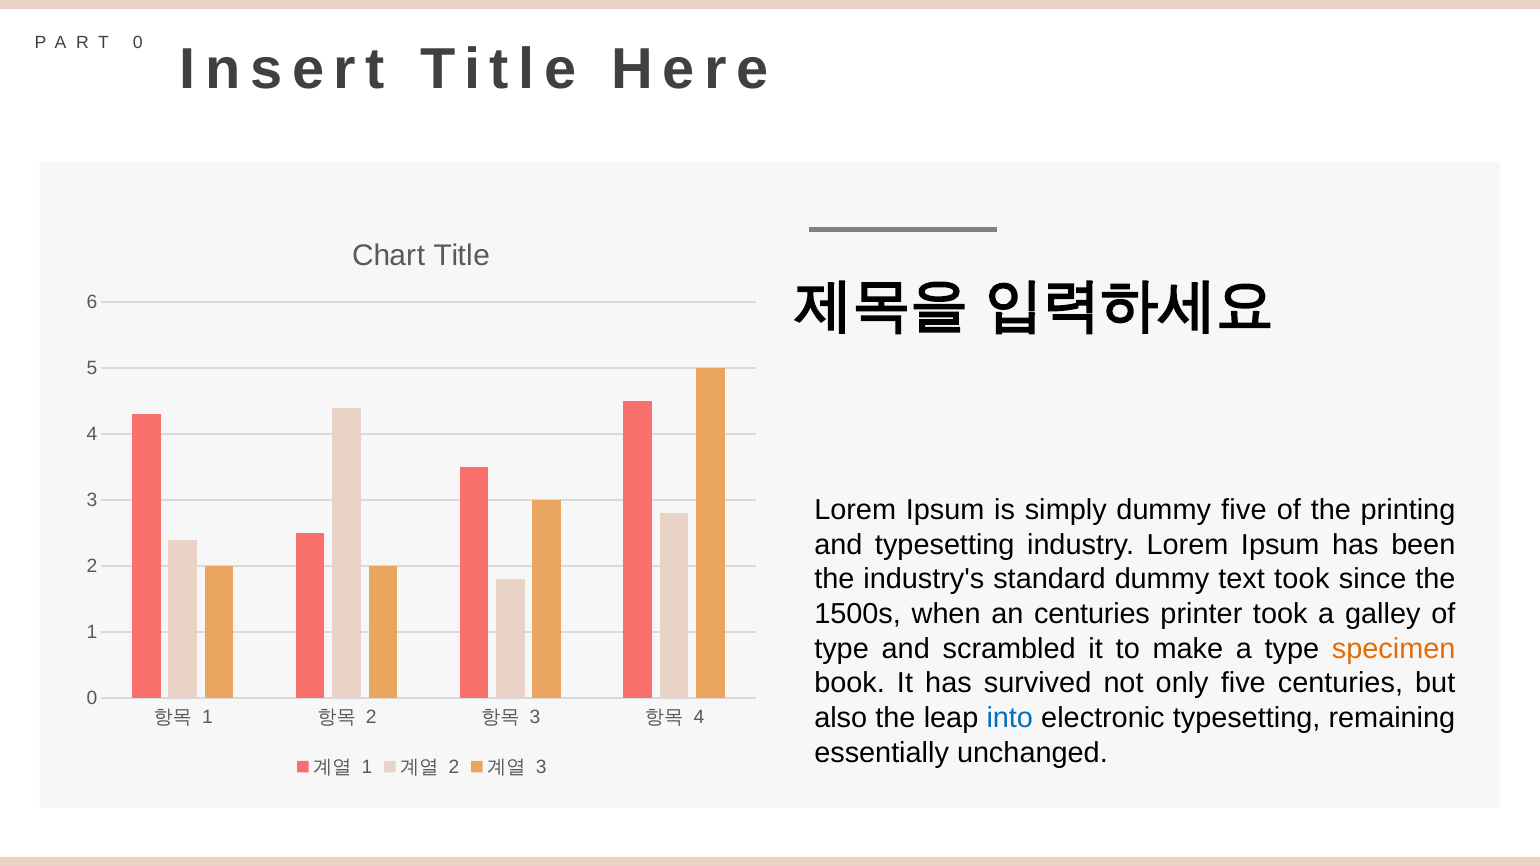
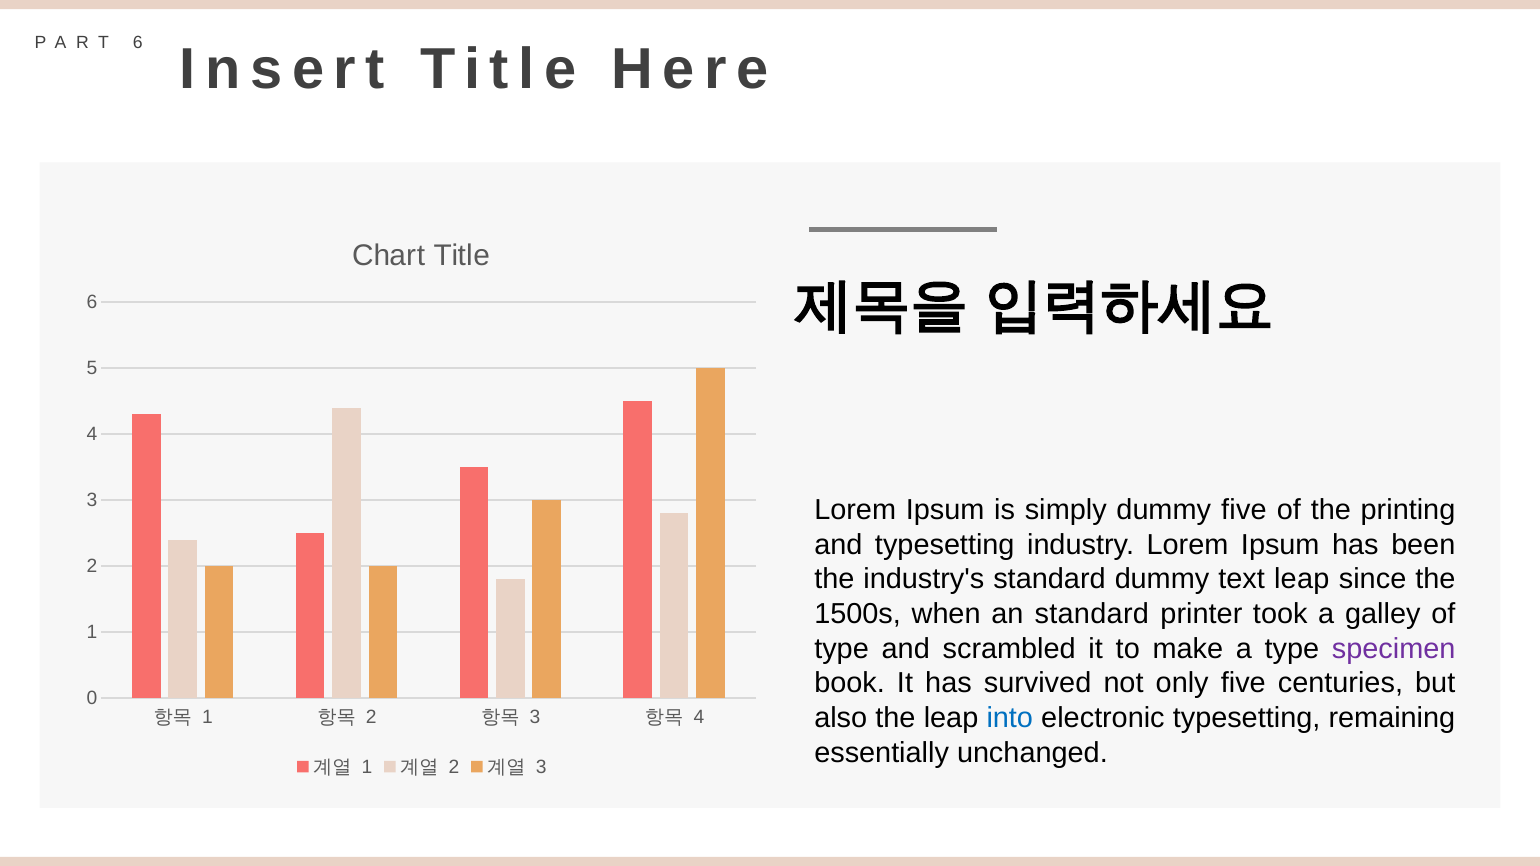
0: 0 -> 6 (138, 43)
text took: took -> leap (1302, 580)
an centuries: centuries -> standard (1092, 614)
specimen colour: orange -> purple (1394, 649)
